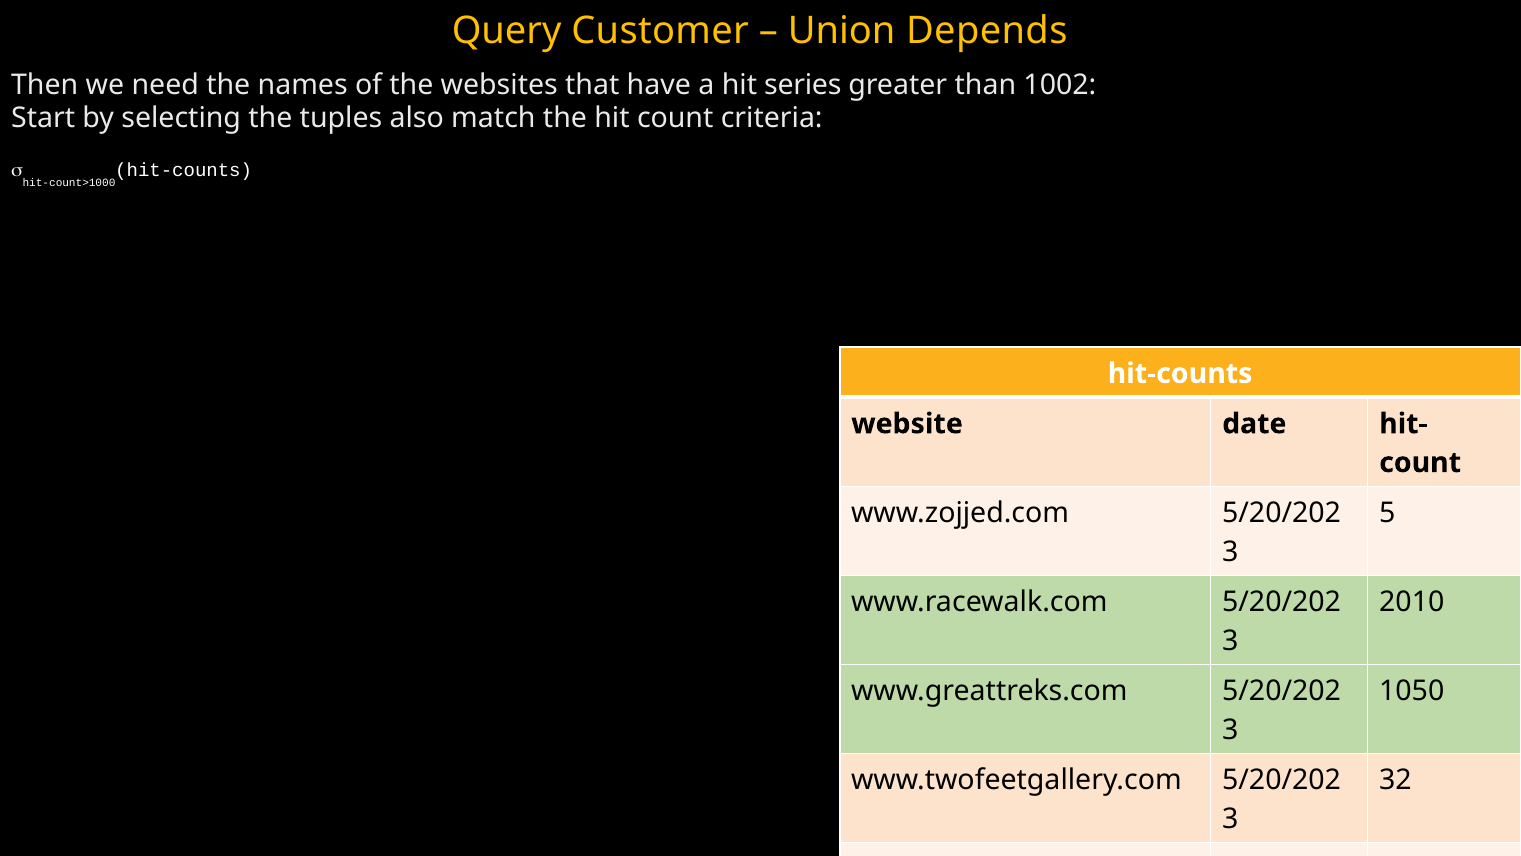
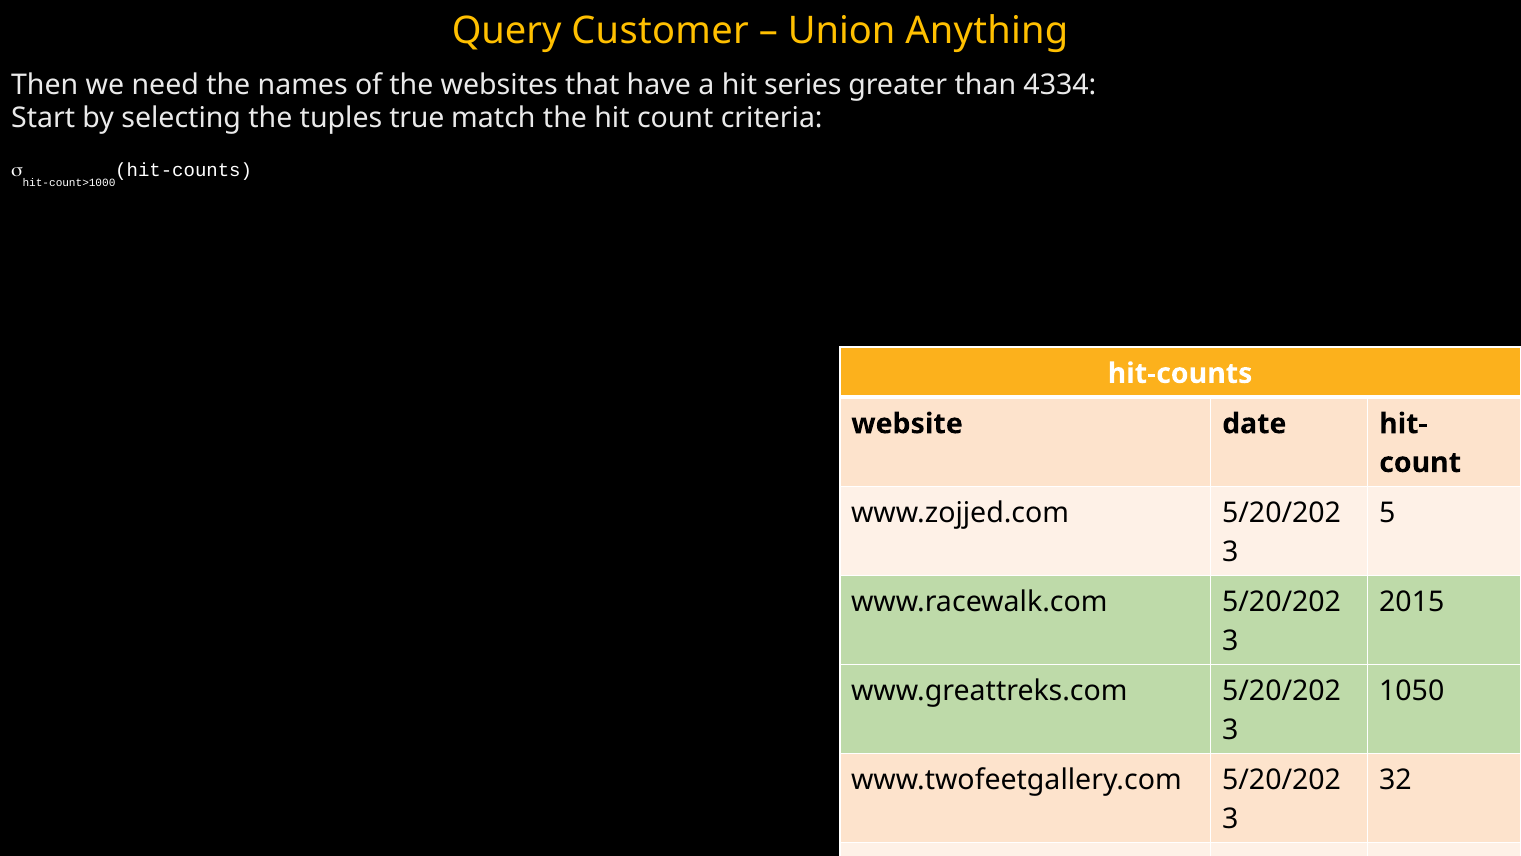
Depends: Depends -> Anything (987, 31)
1002: 1002 -> 4334 (1060, 85)
also: also -> true (417, 118)
2010: 2010 -> 2015 (1412, 602)
